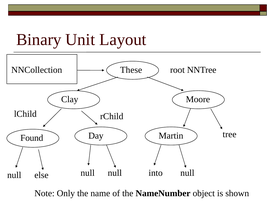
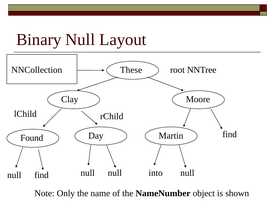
Binary Unit: Unit -> Null (80, 40)
Martin tree: tree -> find (230, 134)
else: else -> find (41, 175)
